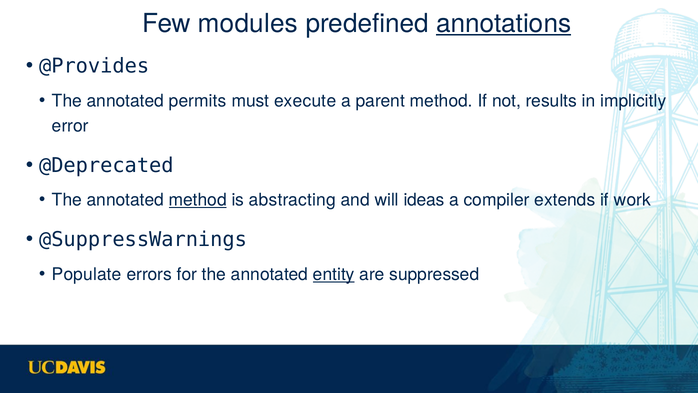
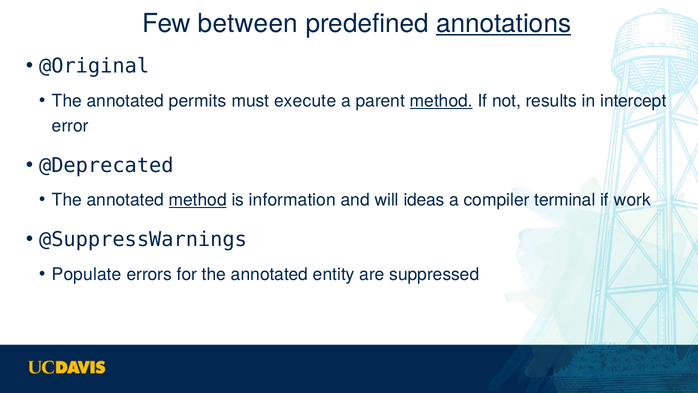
modules: modules -> between (248, 23)
@Provides: @Provides -> @Original (94, 66)
method underline: none -> present (441, 101)
implicitly: implicitly -> intercept (633, 101)
abstracting: abstracting -> information (292, 200)
extends: extends -> terminal (565, 200)
entity underline: present -> none (334, 274)
